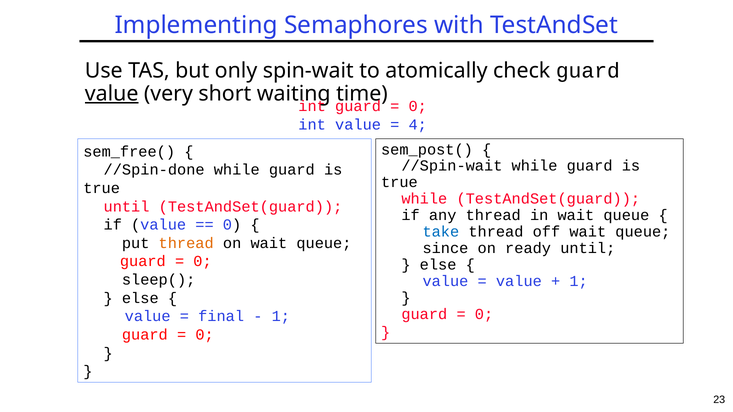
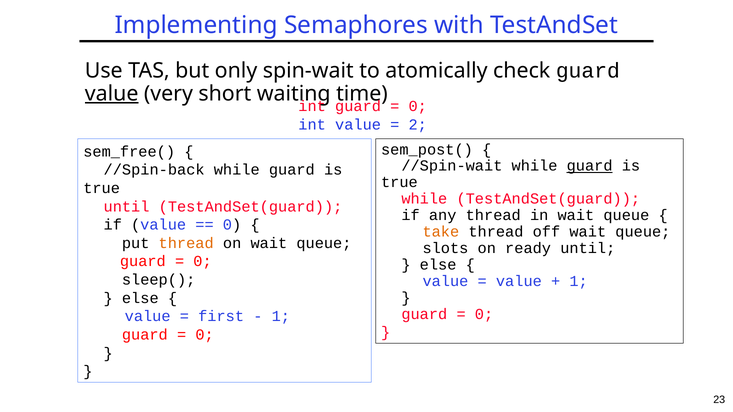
4: 4 -> 2 (418, 125)
guard underline: none -> present (590, 166)
//Spin-done: //Spin-done -> //Spin-back (154, 170)
take colour: blue -> orange (441, 232)
since: since -> slots (445, 249)
final: final -> first (221, 317)
